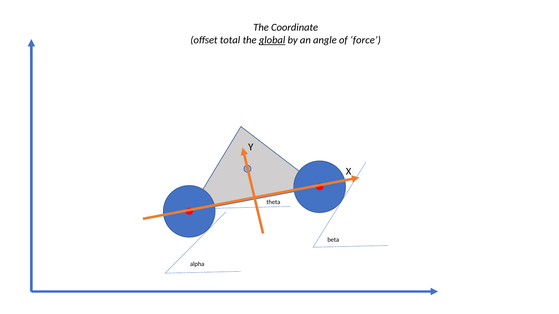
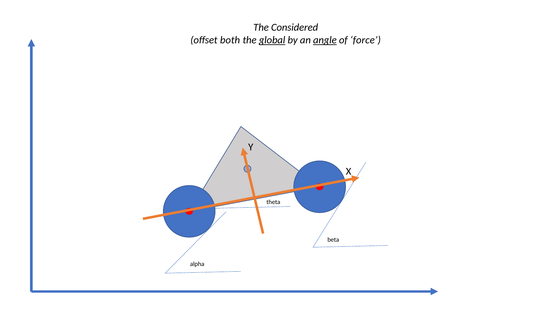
Coordinate: Coordinate -> Considered (295, 28)
total: total -> both (230, 40)
angle underline: none -> present (325, 40)
